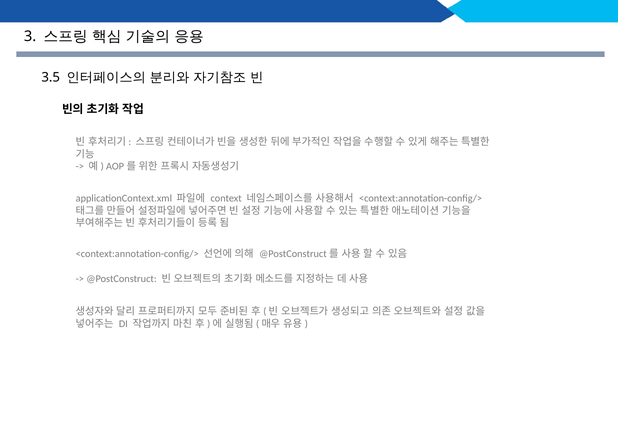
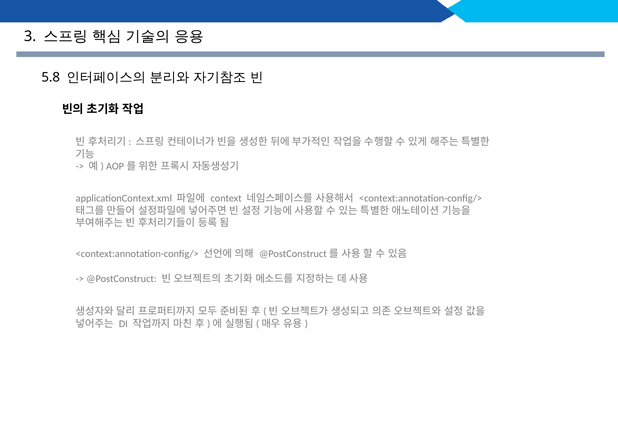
3.5: 3.5 -> 5.8 (51, 78)
